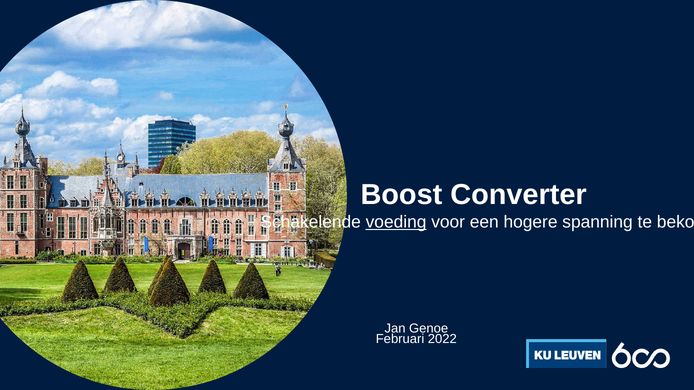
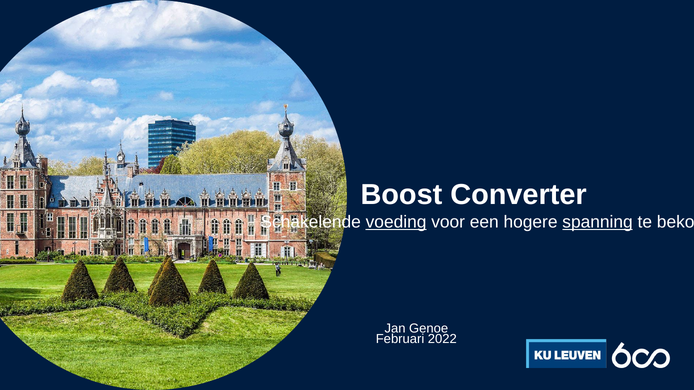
spanning underline: none -> present (598, 222)
